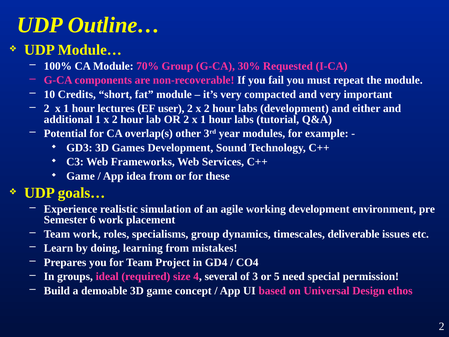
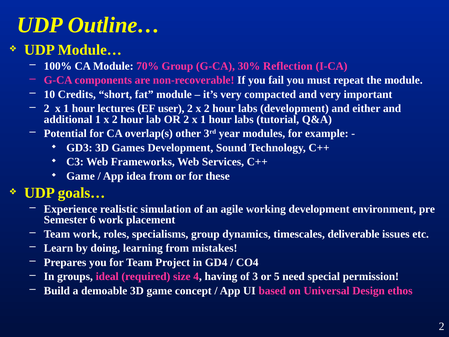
Requested: Requested -> Reflection (288, 66)
several: several -> having (221, 276)
